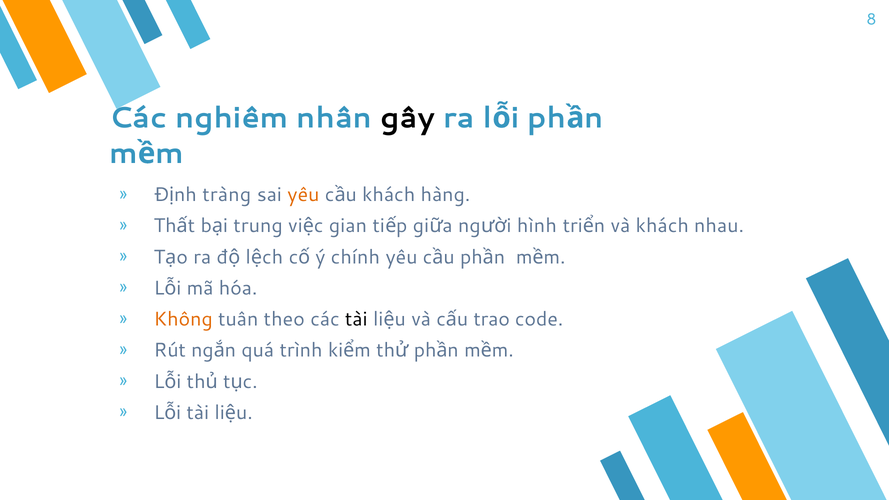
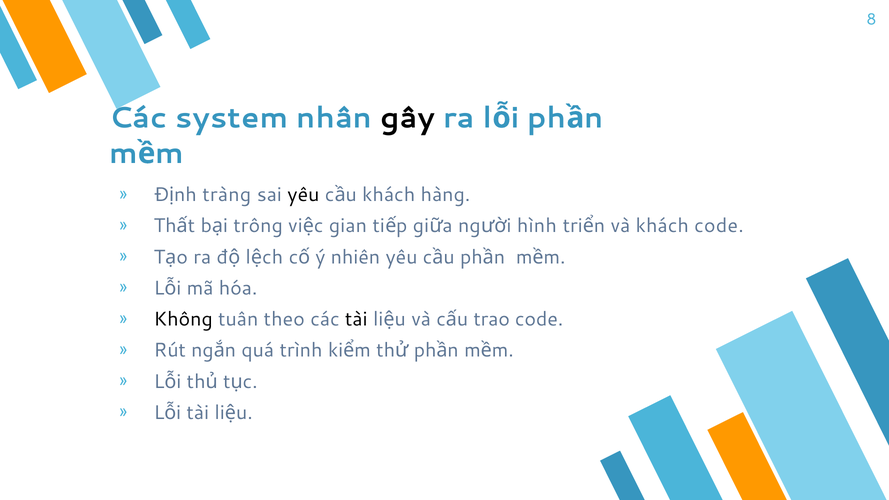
nghiêm: nghiêm -> system (232, 118)
yêu colour: orange -> black (303, 195)
trung: trung -> trông (258, 226)
khách nhau: nhau -> code (719, 226)
chính: chính -> nhiên (355, 257)
Không colour: orange -> black (183, 319)
